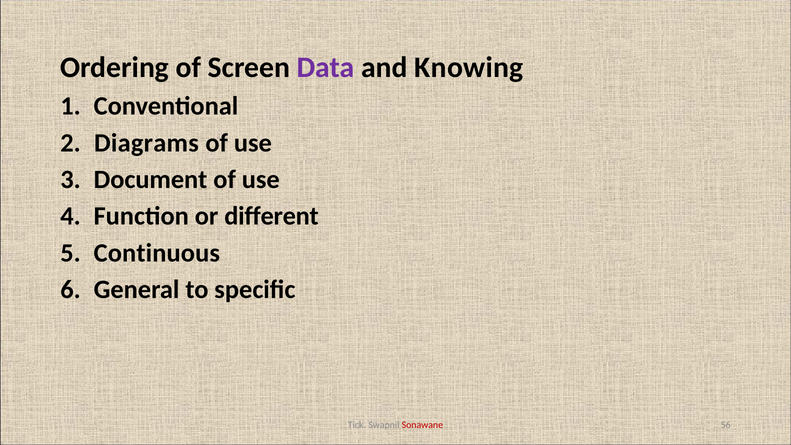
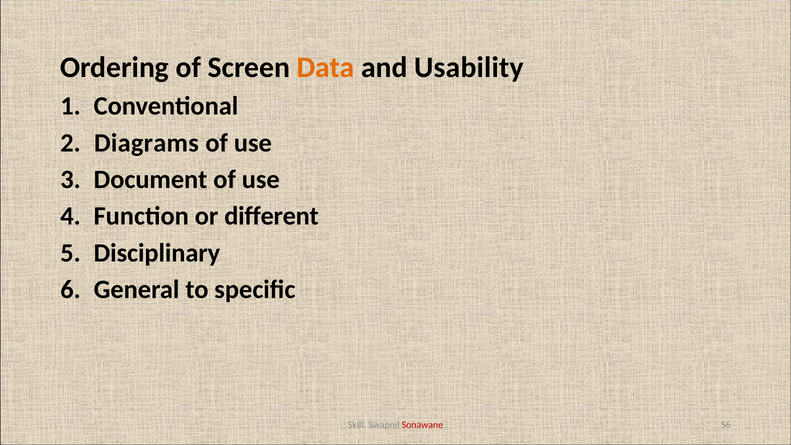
Data colour: purple -> orange (326, 67)
Knowing: Knowing -> Usability (469, 67)
Continuous: Continuous -> Disciplinary (157, 253)
Tick: Tick -> Skill (357, 425)
